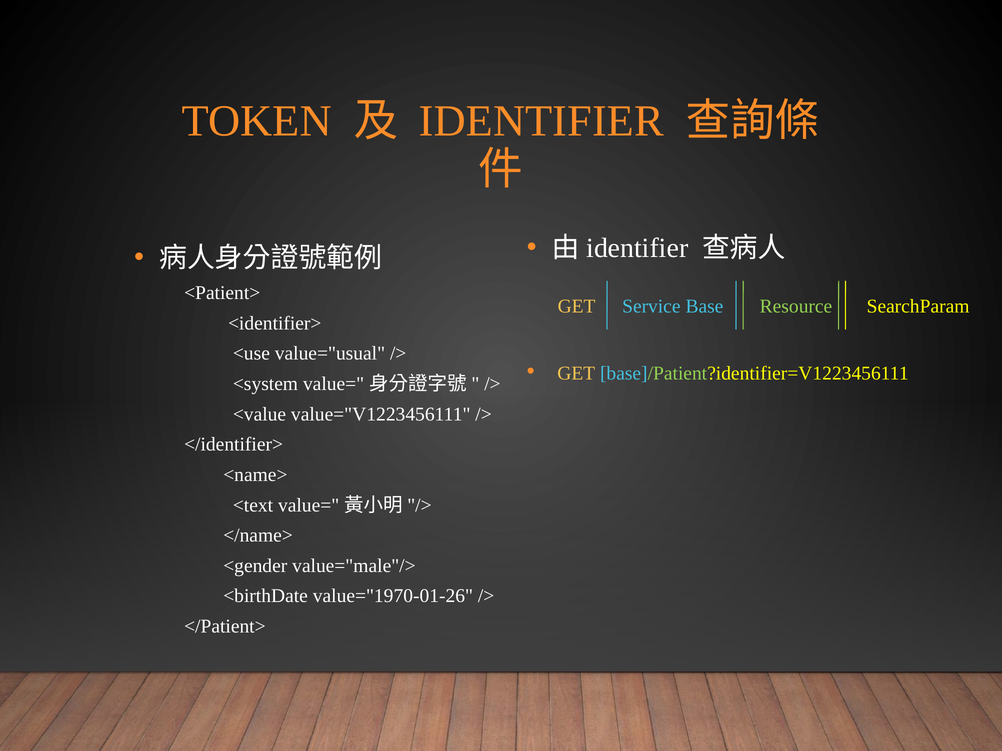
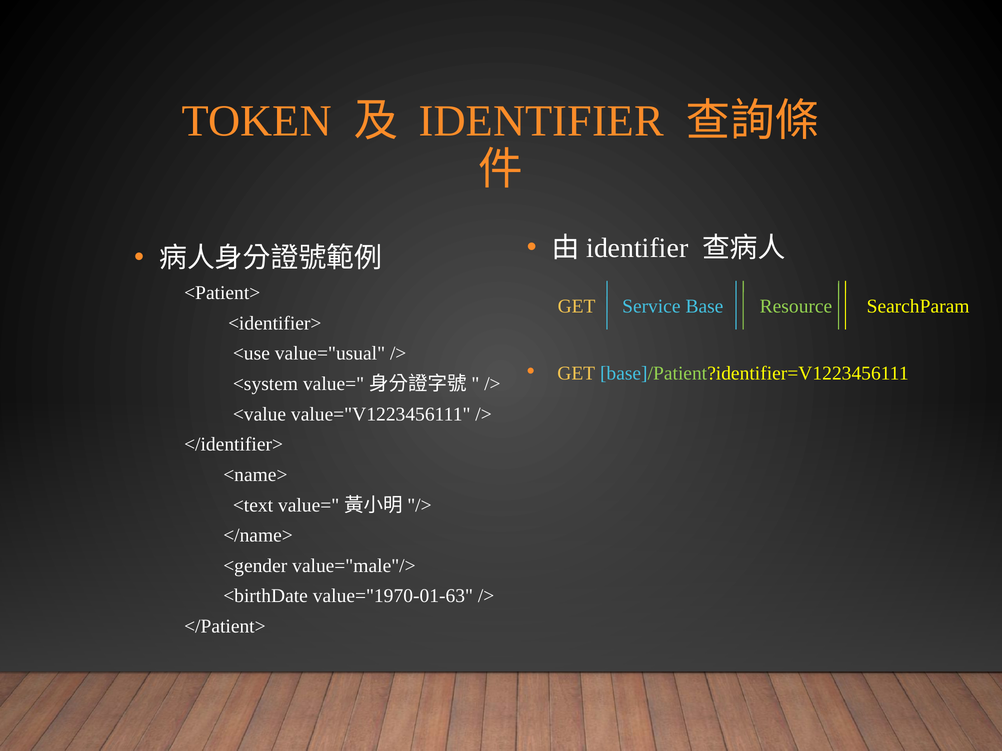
value="1970-01-26: value="1970-01-26 -> value="1970-01-63 (393, 596)
